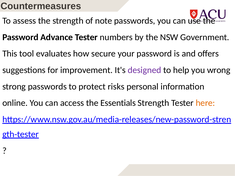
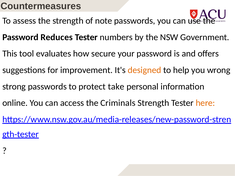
Advance: Advance -> Reduces (57, 37)
designed colour: purple -> orange (144, 70)
risks: risks -> take (116, 87)
Essentials: Essentials -> Criminals (118, 103)
